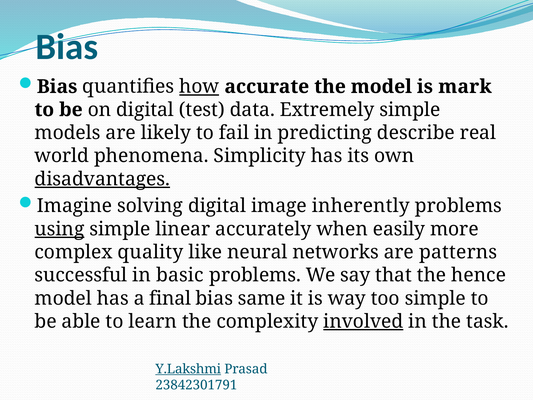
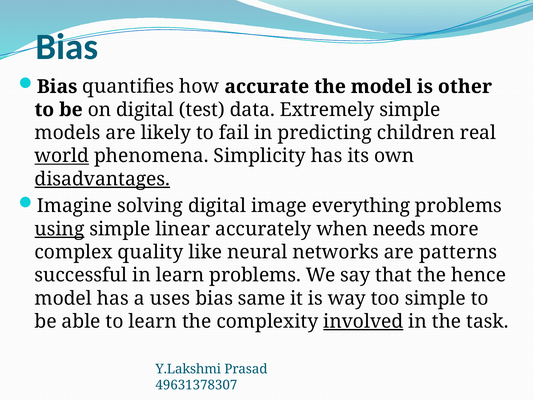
how underline: present -> none (199, 87)
mark: mark -> other (465, 87)
describe: describe -> children (416, 133)
world underline: none -> present (62, 156)
inherently: inherently -> everything (361, 206)
easily: easily -> needs (399, 229)
in basic: basic -> learn (180, 275)
final: final -> uses (170, 298)
Y.Lakshmi underline: present -> none (188, 369)
23842301791: 23842301791 -> 49631378307 (196, 385)
